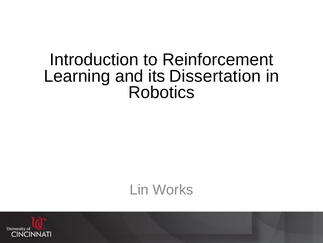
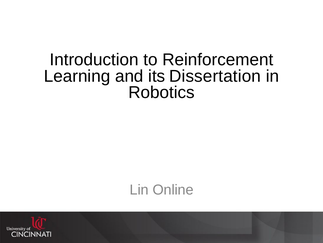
Works: Works -> Online (173, 189)
